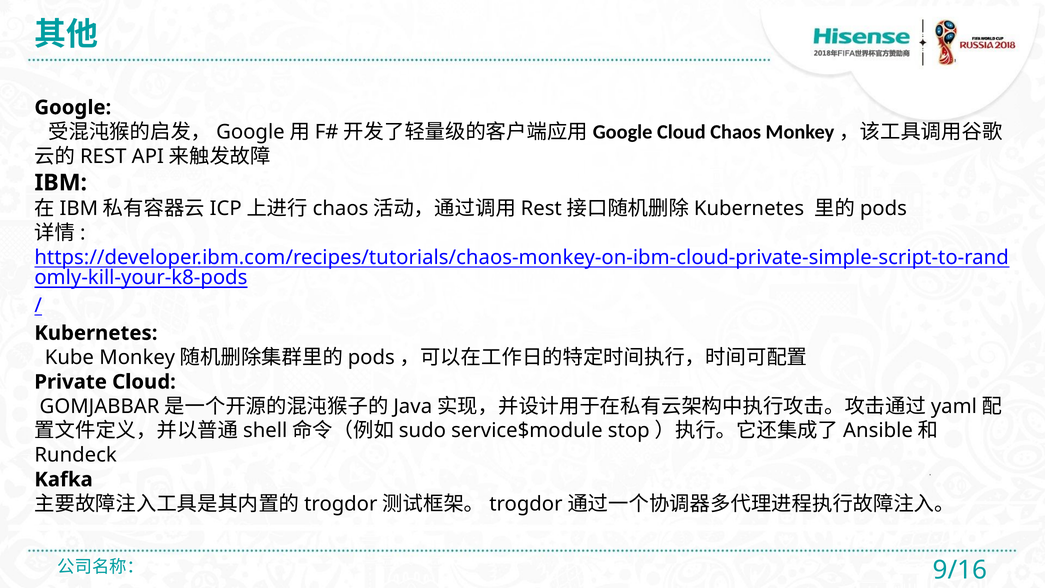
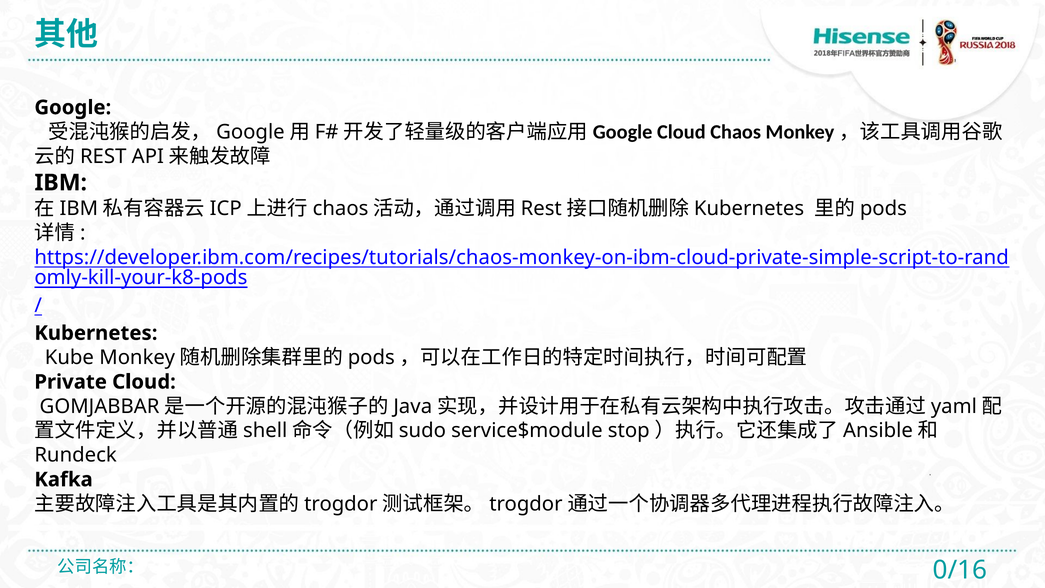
9/16: 9/16 -> 0/16 (960, 570)
